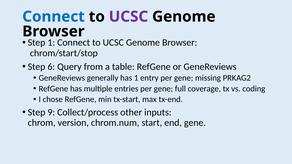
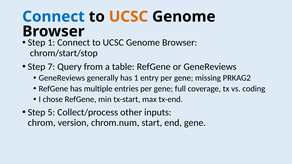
UCSC colour: purple -> orange (129, 17)
6: 6 -> 7 (51, 67)
9: 9 -> 5 (51, 112)
